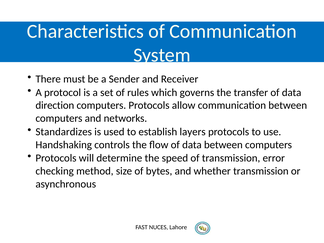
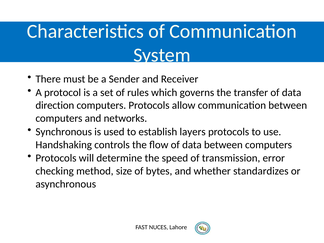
Standardizes: Standardizes -> Synchronous (64, 132)
whether transmission: transmission -> standardizes (261, 171)
